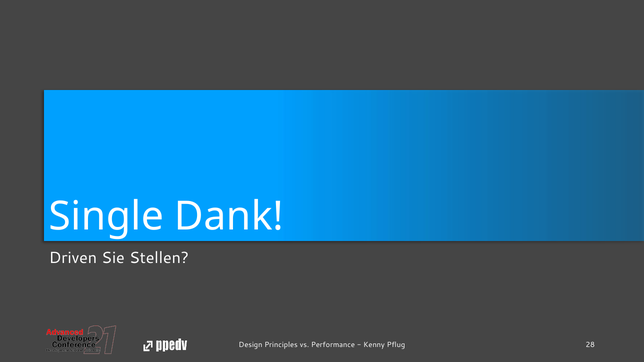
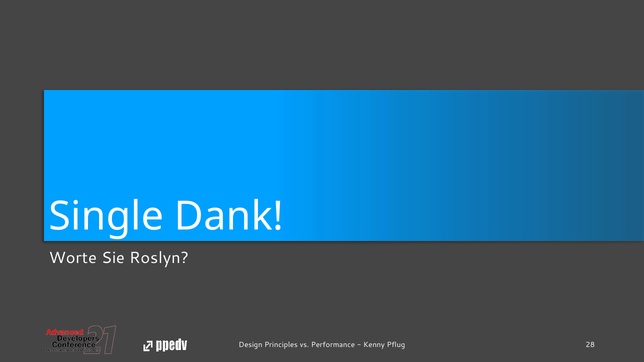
Driven: Driven -> Worte (73, 258)
Stellen: Stellen -> Roslyn (159, 258)
